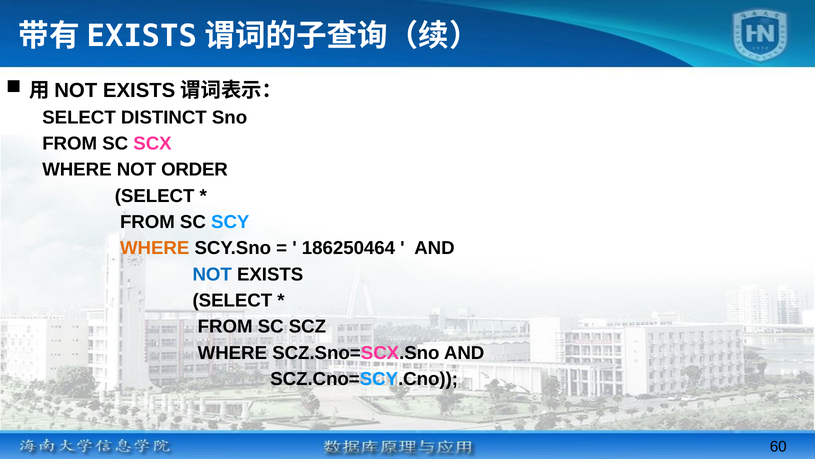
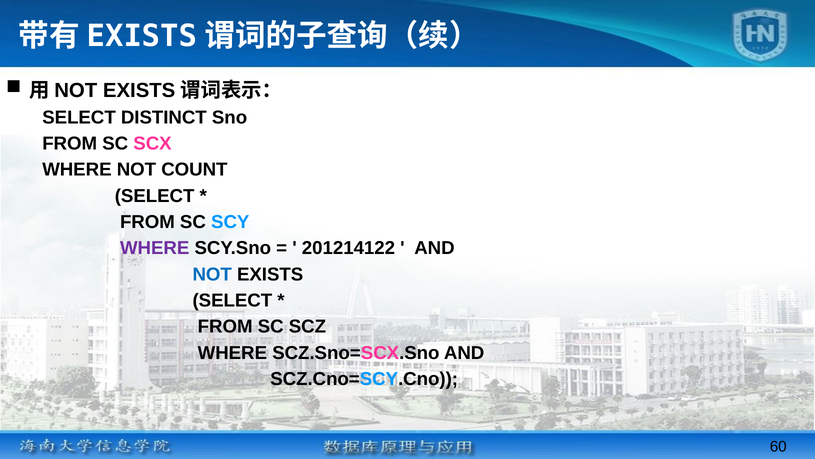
ORDER: ORDER -> COUNT (194, 169)
WHERE colour: orange -> purple (155, 248)
186250464: 186250464 -> 201214122 (348, 248)
